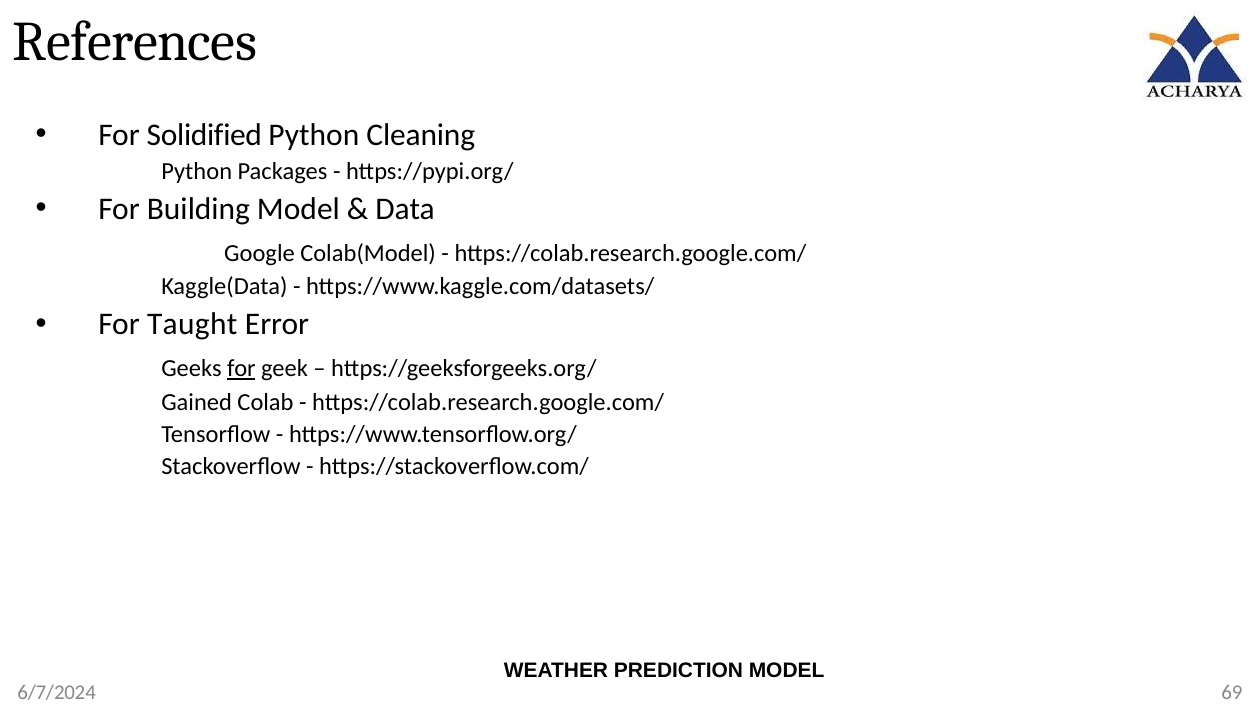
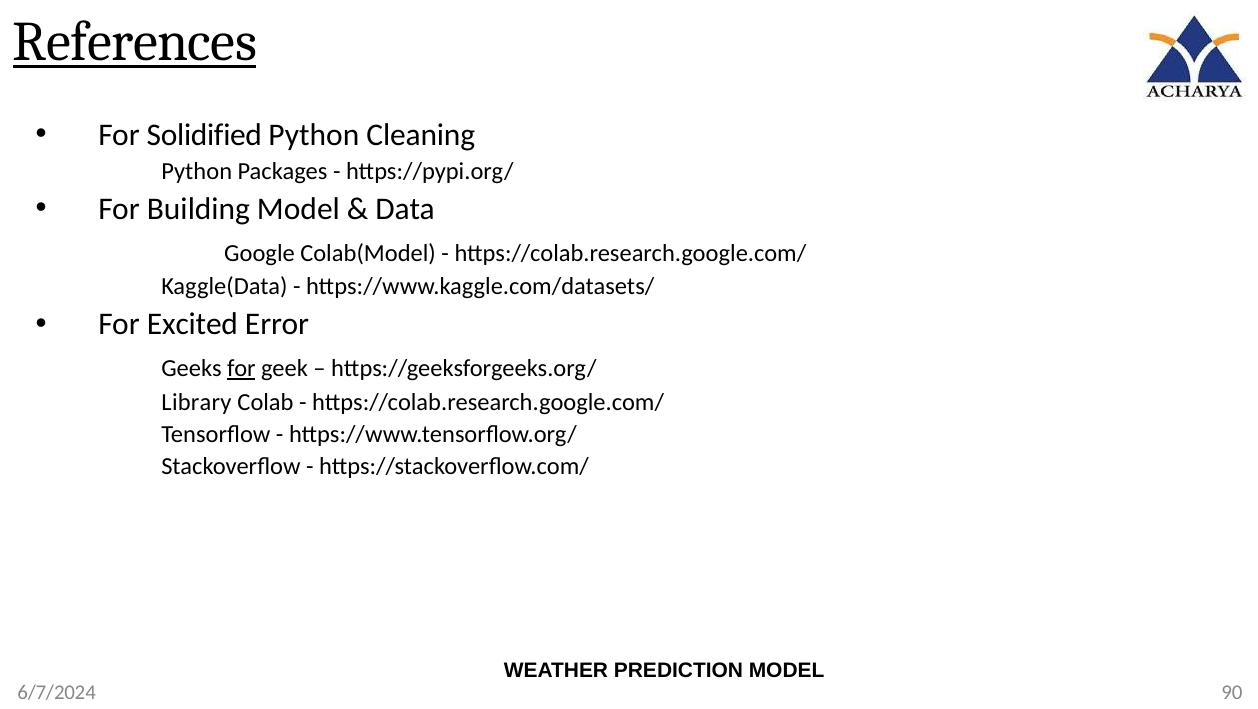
References underline: none -> present (135, 42)
Taught: Taught -> Excited (192, 324)
Gained: Gained -> Library (196, 402)
69: 69 -> 90 (1232, 692)
